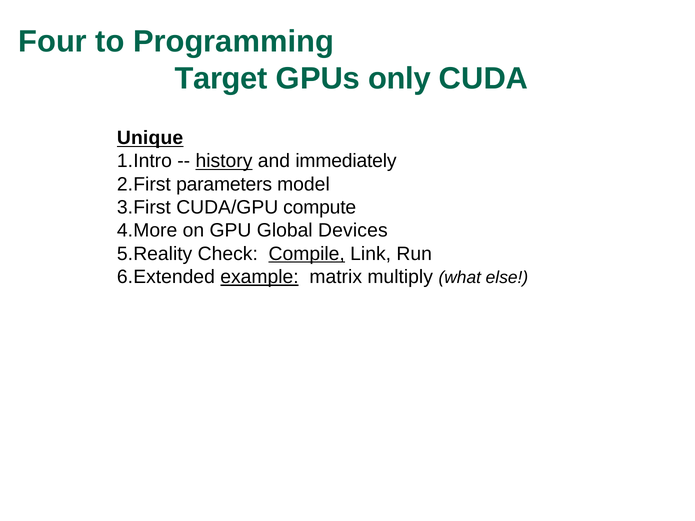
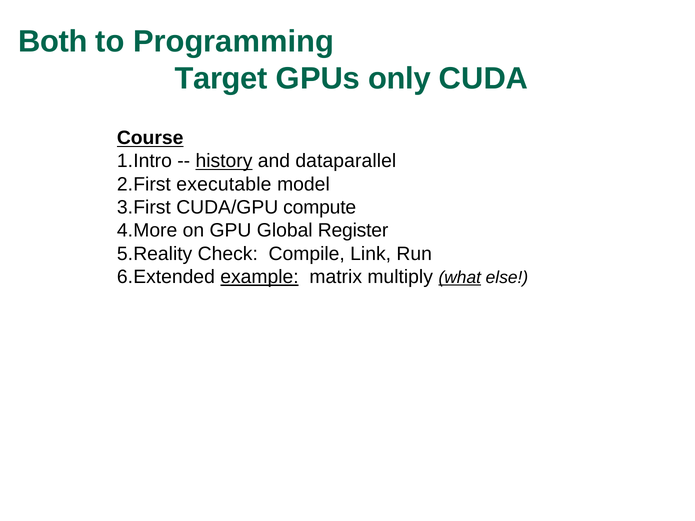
Four: Four -> Both (53, 41)
Unique: Unique -> Course (150, 138)
immediately: immediately -> dataparallel (346, 161)
parameters: parameters -> executable (224, 184)
Devices: Devices -> Register (353, 231)
Compile underline: present -> none (307, 254)
what underline: none -> present (460, 278)
